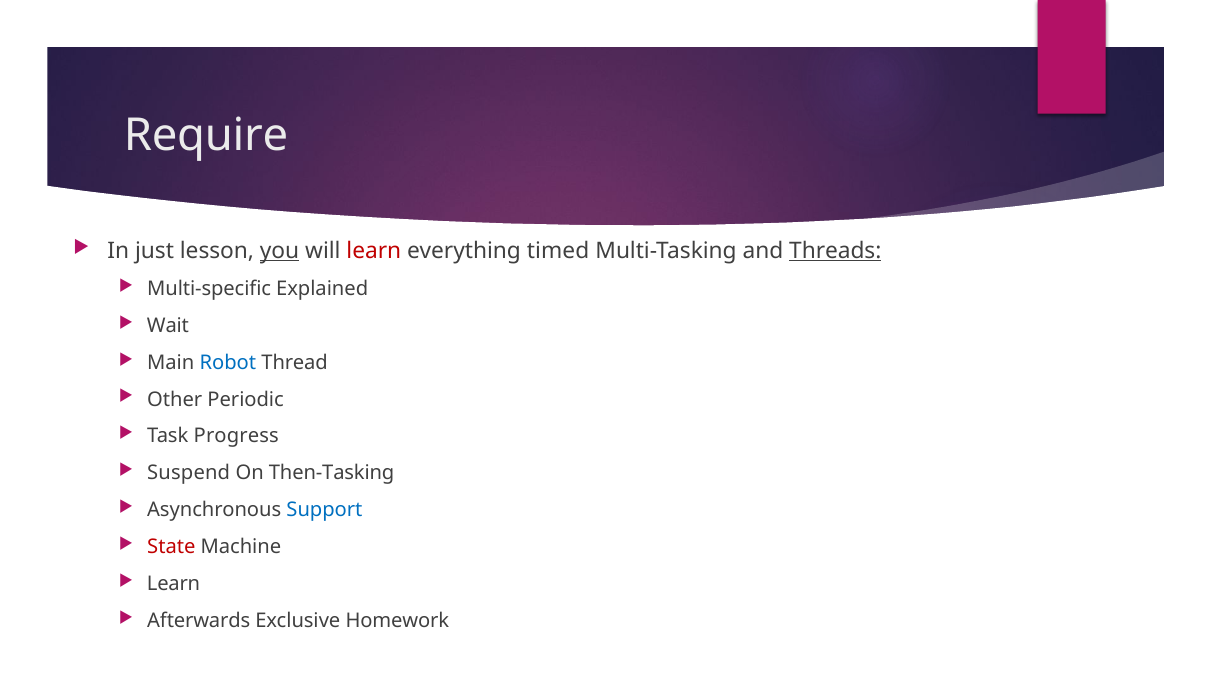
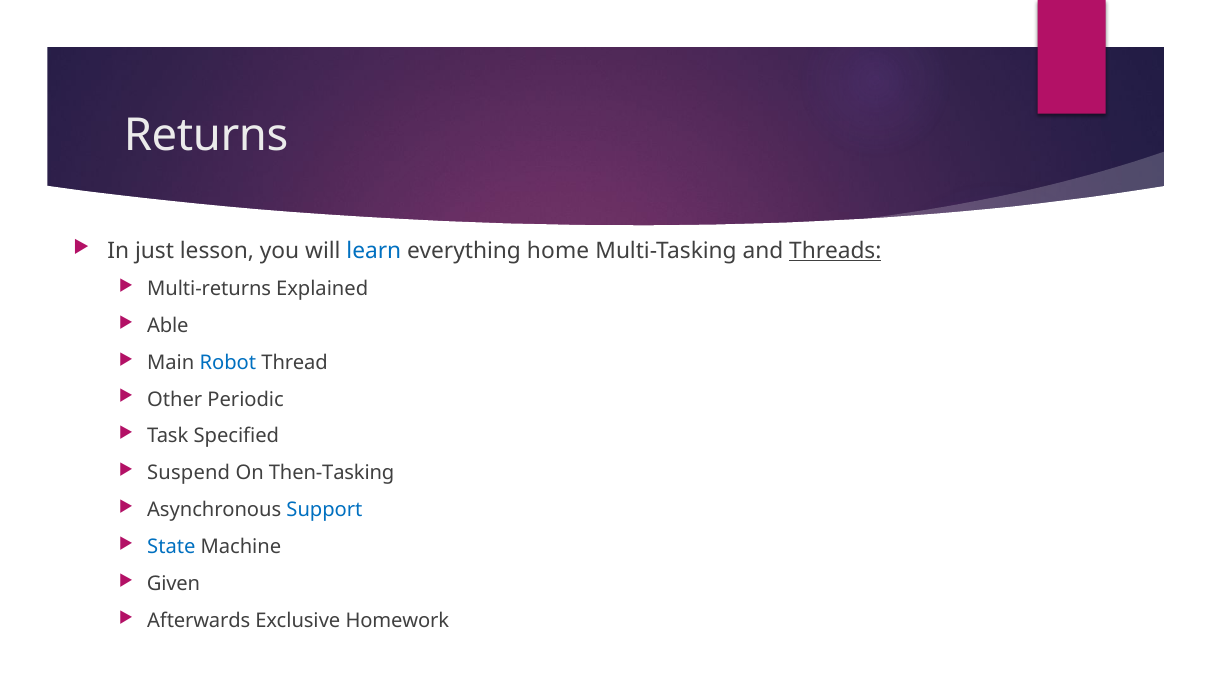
Require: Require -> Returns (206, 135)
you underline: present -> none (280, 251)
learn colour: red -> blue (374, 251)
timed: timed -> home (558, 251)
Multi-specific: Multi-specific -> Multi-returns (209, 289)
Wait: Wait -> Able (168, 326)
Progress: Progress -> Specified (236, 436)
State colour: red -> blue (171, 547)
Learn: Learn -> Given (174, 583)
